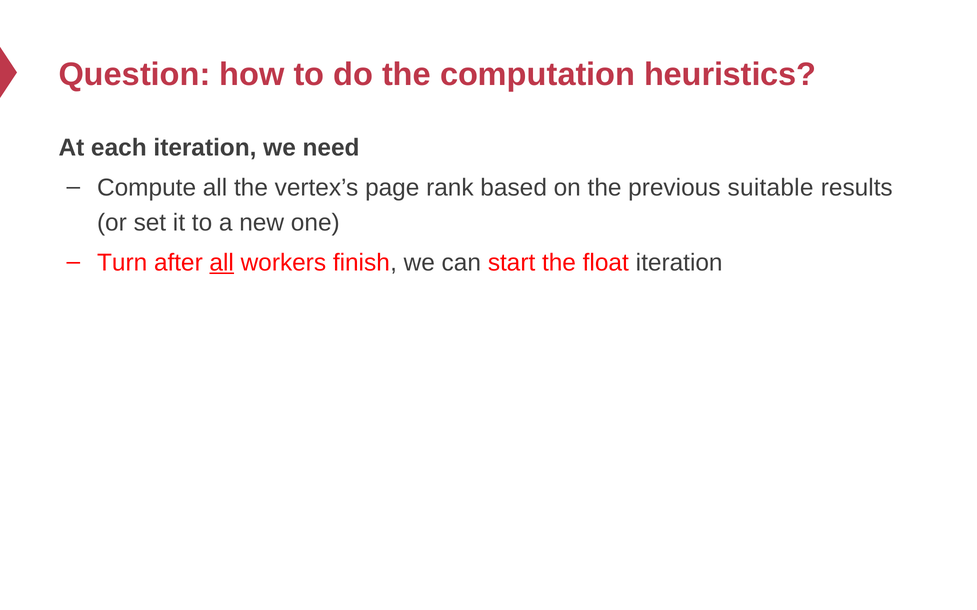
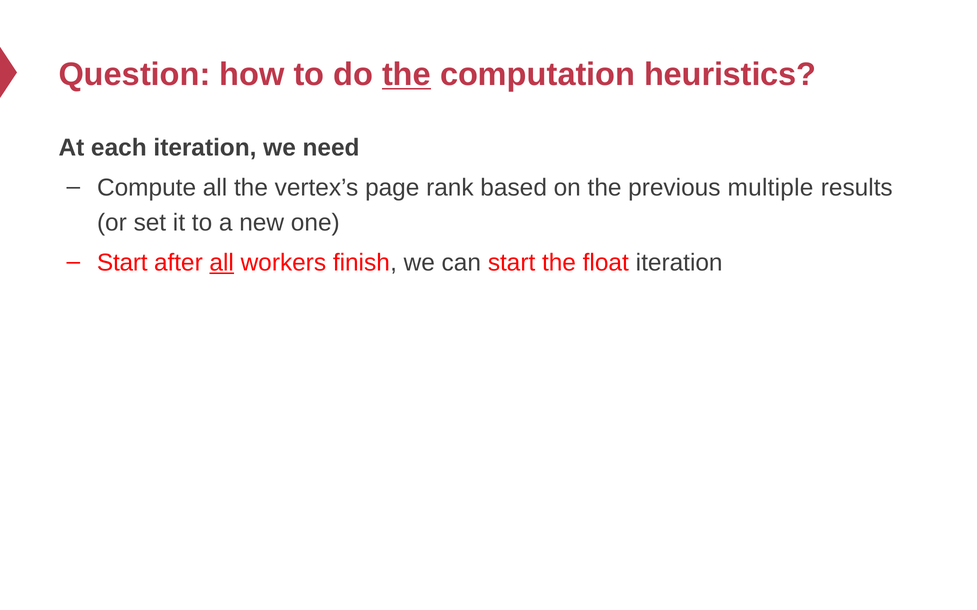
the underline: none -> present (407, 75)
suitable: suitable -> multiple (771, 188)
Turn: Turn -> Start (122, 263)
